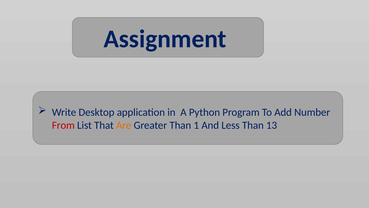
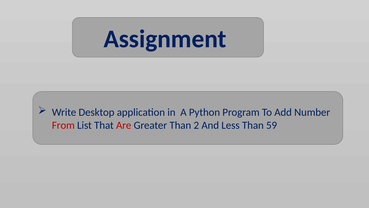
Are colour: orange -> red (124, 125)
1: 1 -> 2 (196, 125)
13: 13 -> 59 (272, 125)
